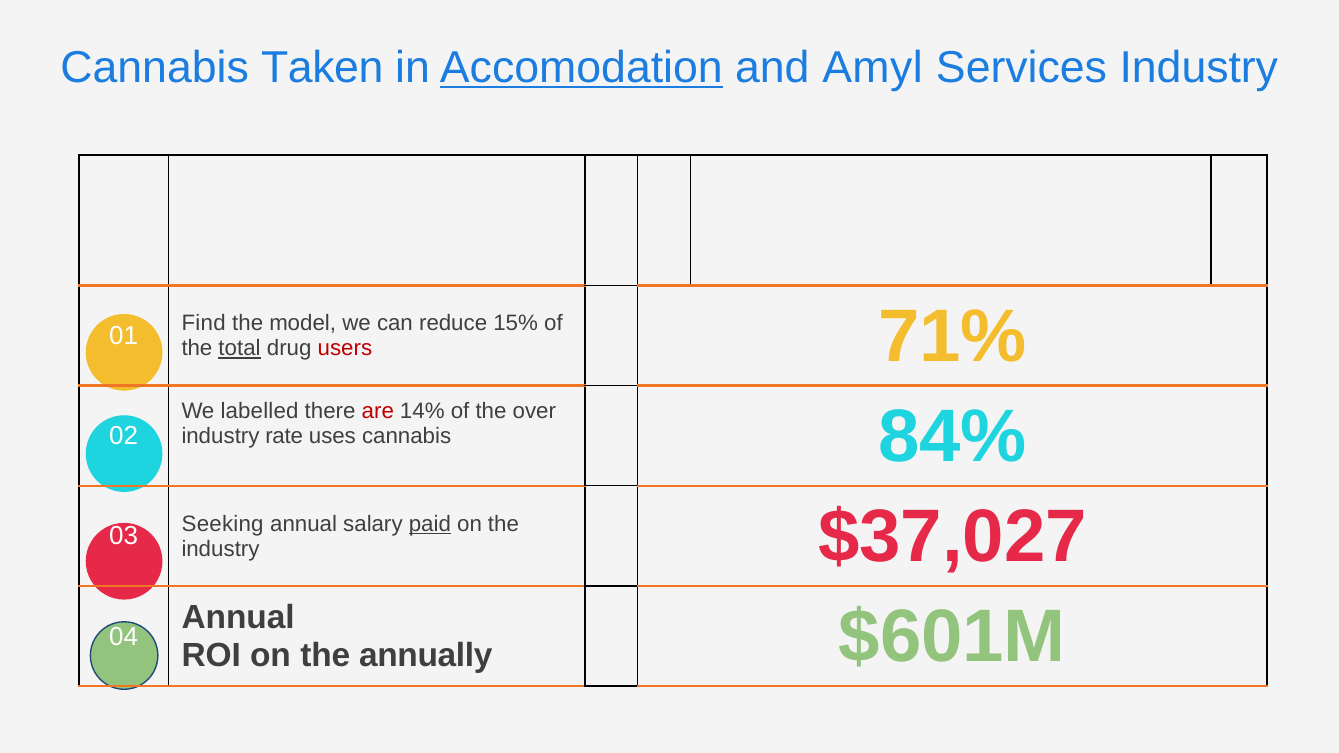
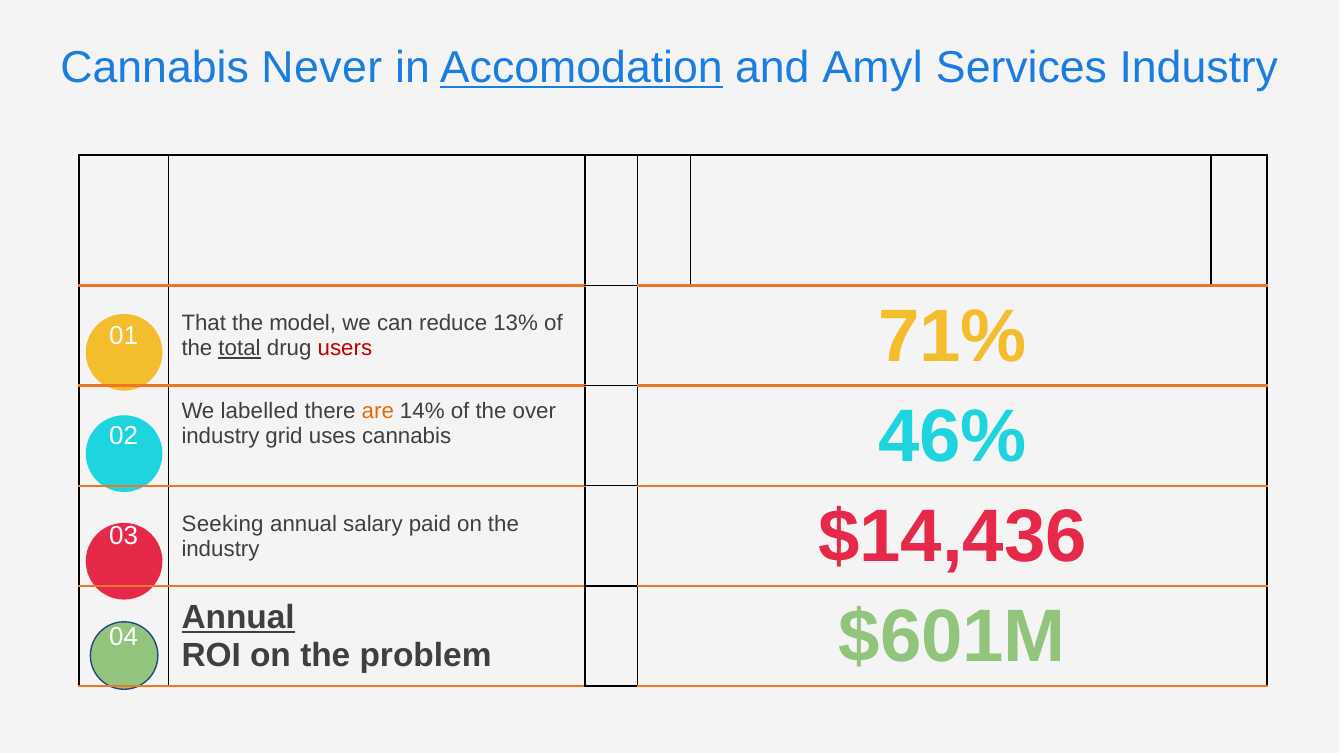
Taken: Taken -> Never (322, 68)
Find: Find -> That (204, 324)
15%: 15% -> 13% (516, 324)
are colour: red -> orange (378, 411)
rate: rate -> grid (284, 436)
84%: 84% -> 46% (952, 437)
paid underline: present -> none (430, 524)
$37,027: $37,027 -> $14,436 (952, 537)
Annual underline: none -> present (238, 618)
annually: annually -> problem (426, 656)
